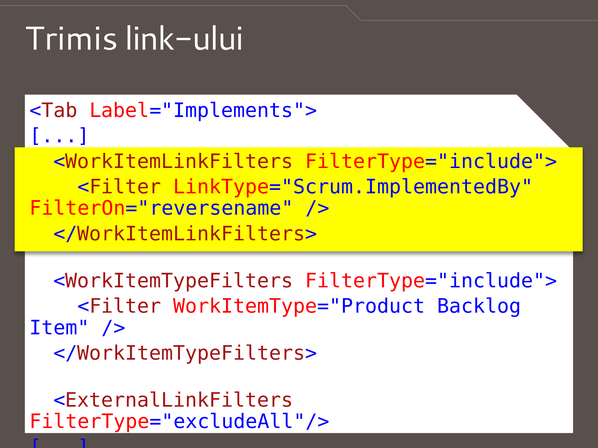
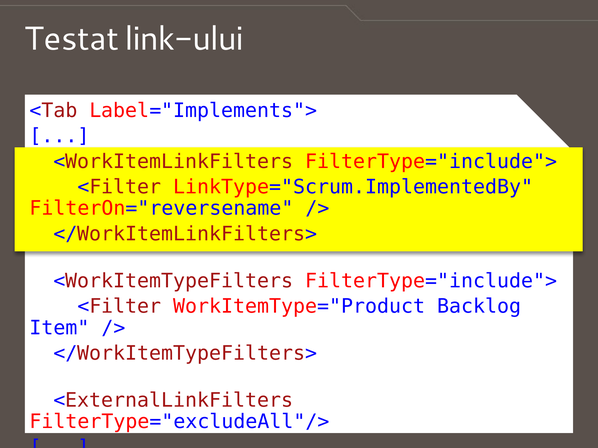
Trimis: Trimis -> Testat (72, 39)
